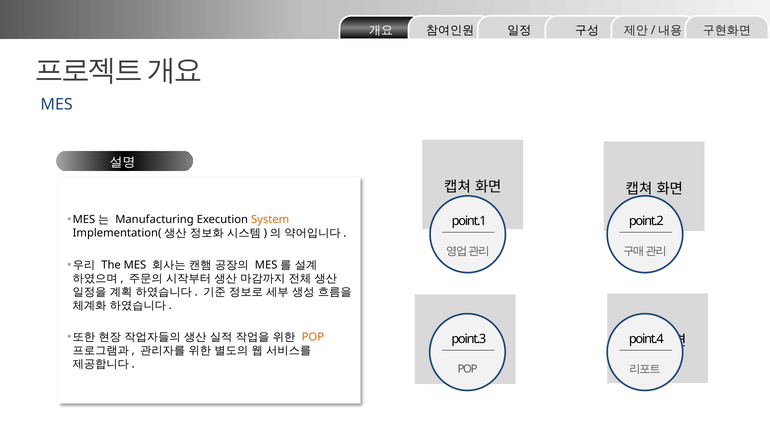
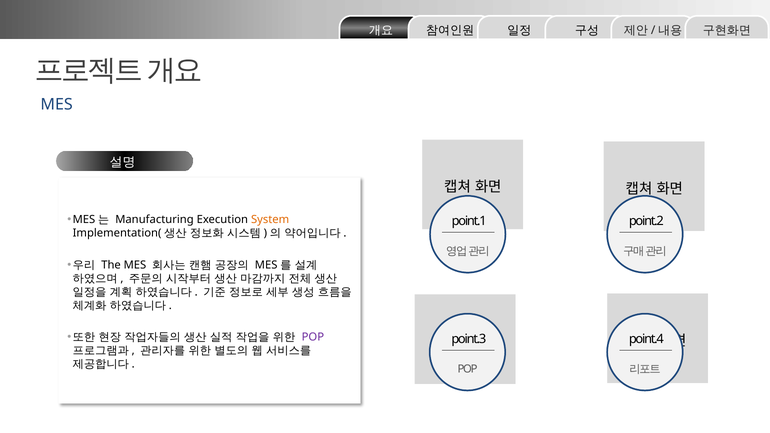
POP colour: orange -> purple (313, 337)
